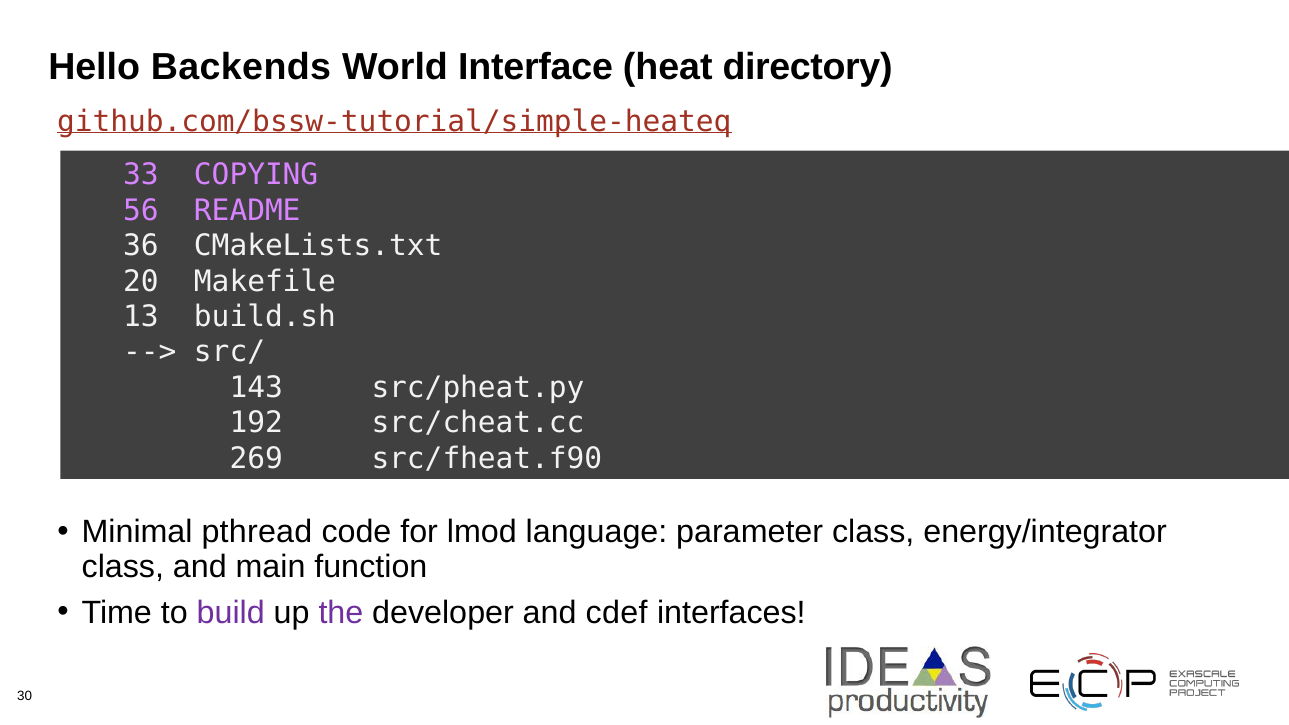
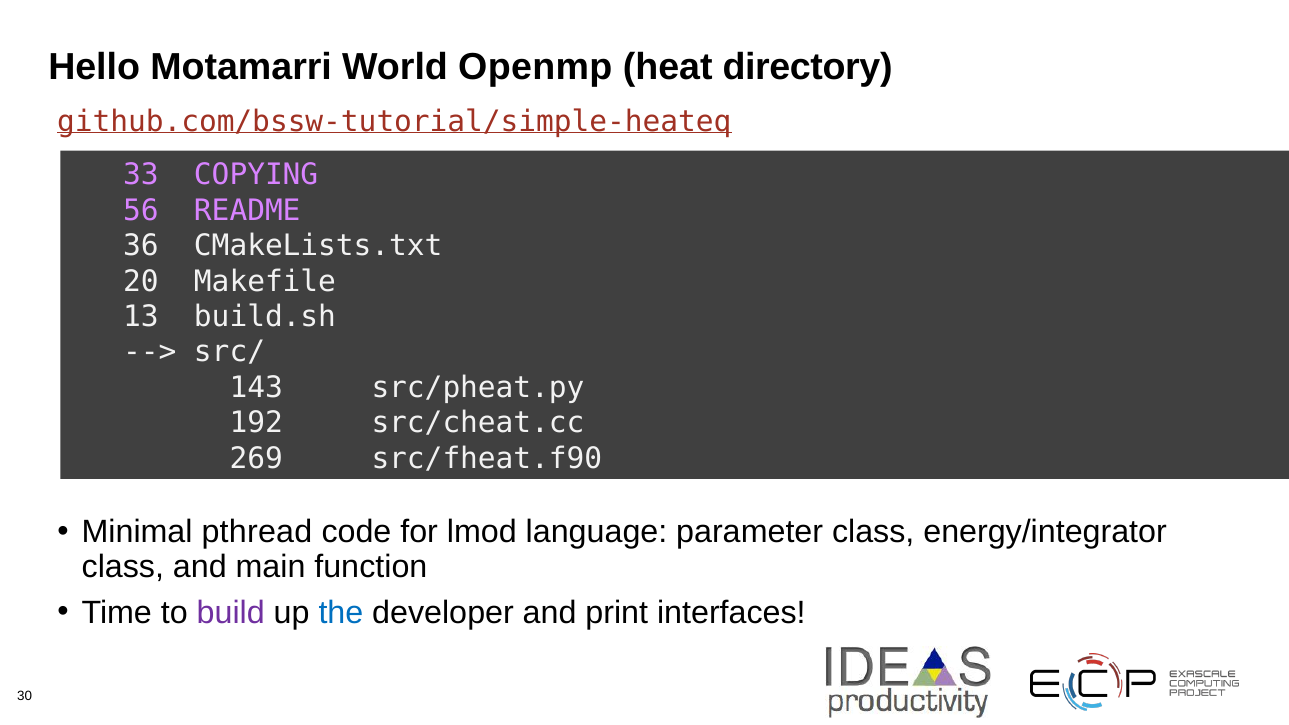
Backends: Backends -> Motamarri (241, 67)
Interface: Interface -> Openmp (535, 67)
the colour: purple -> blue (341, 613)
cdef: cdef -> print (617, 613)
